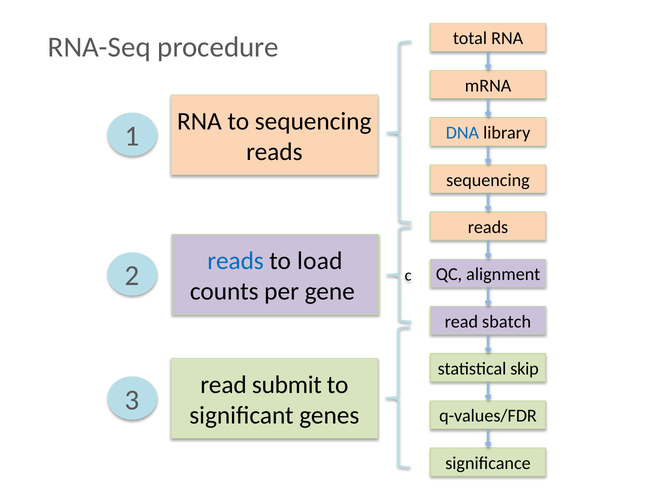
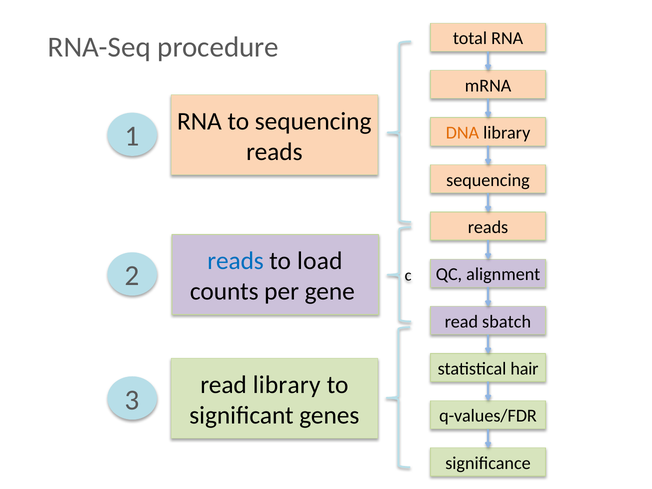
DNA colour: blue -> orange (462, 133)
skip: skip -> hair (524, 369)
read submit: submit -> library (287, 385)
